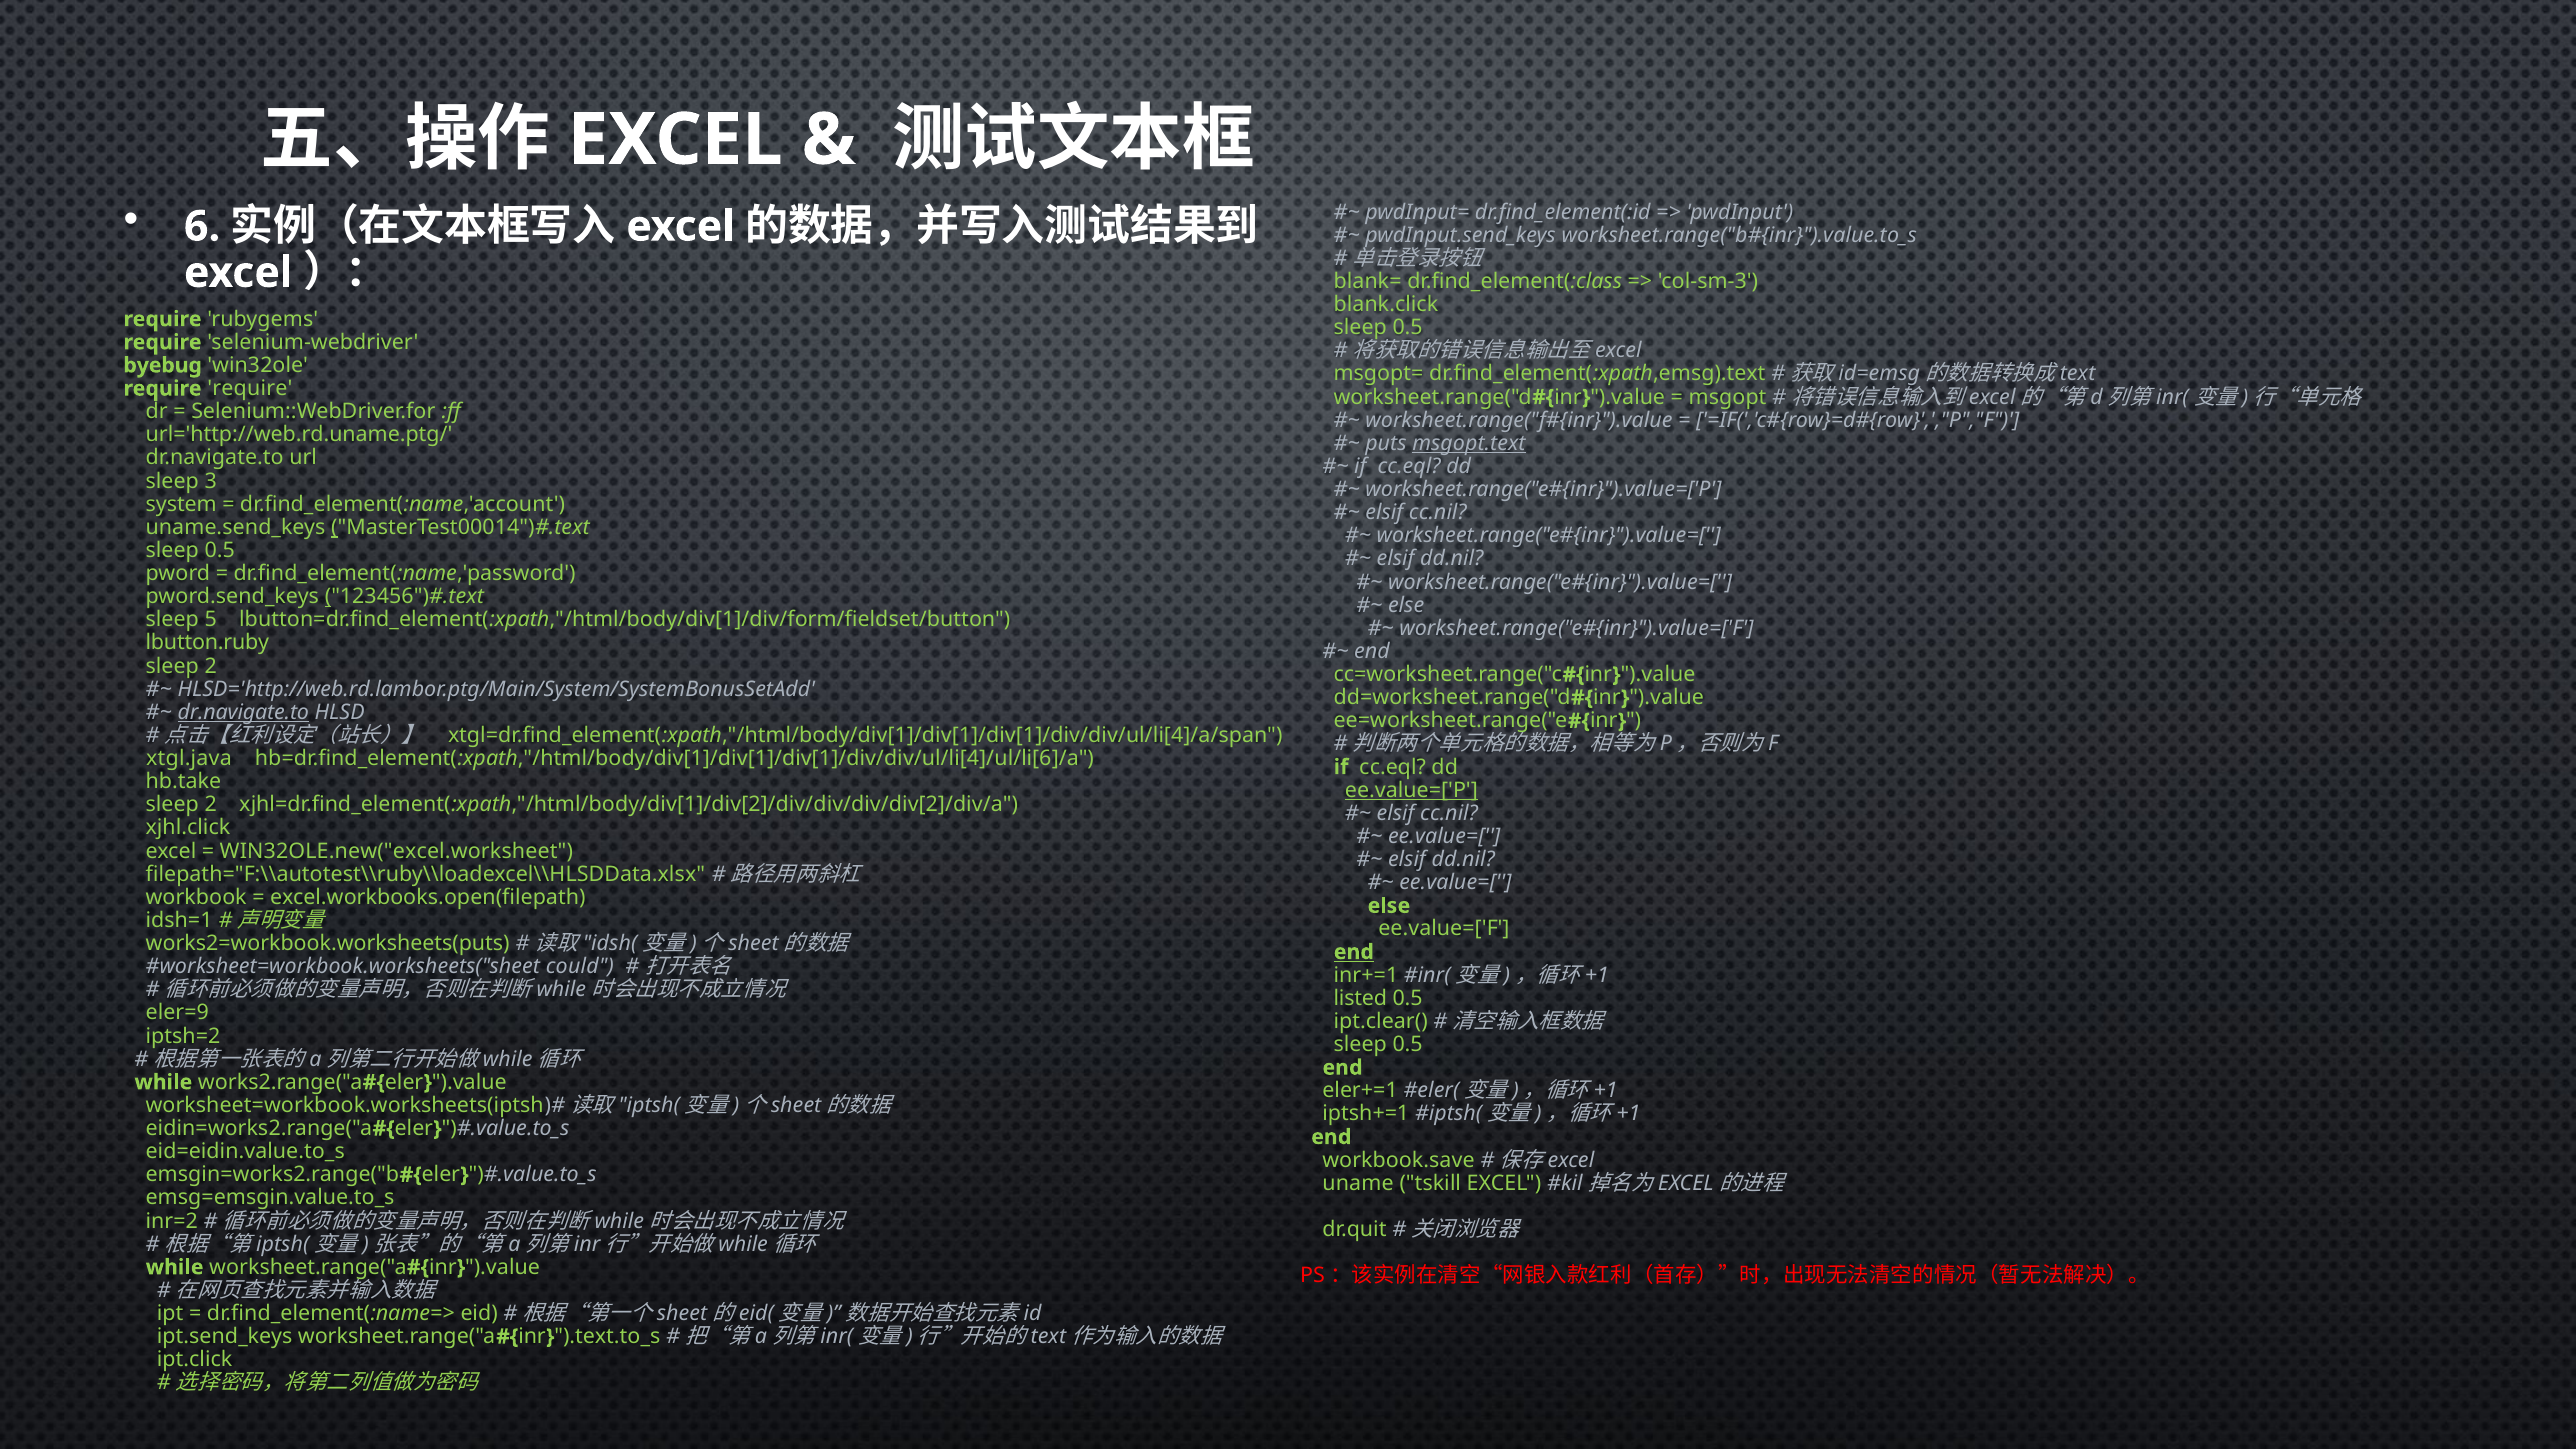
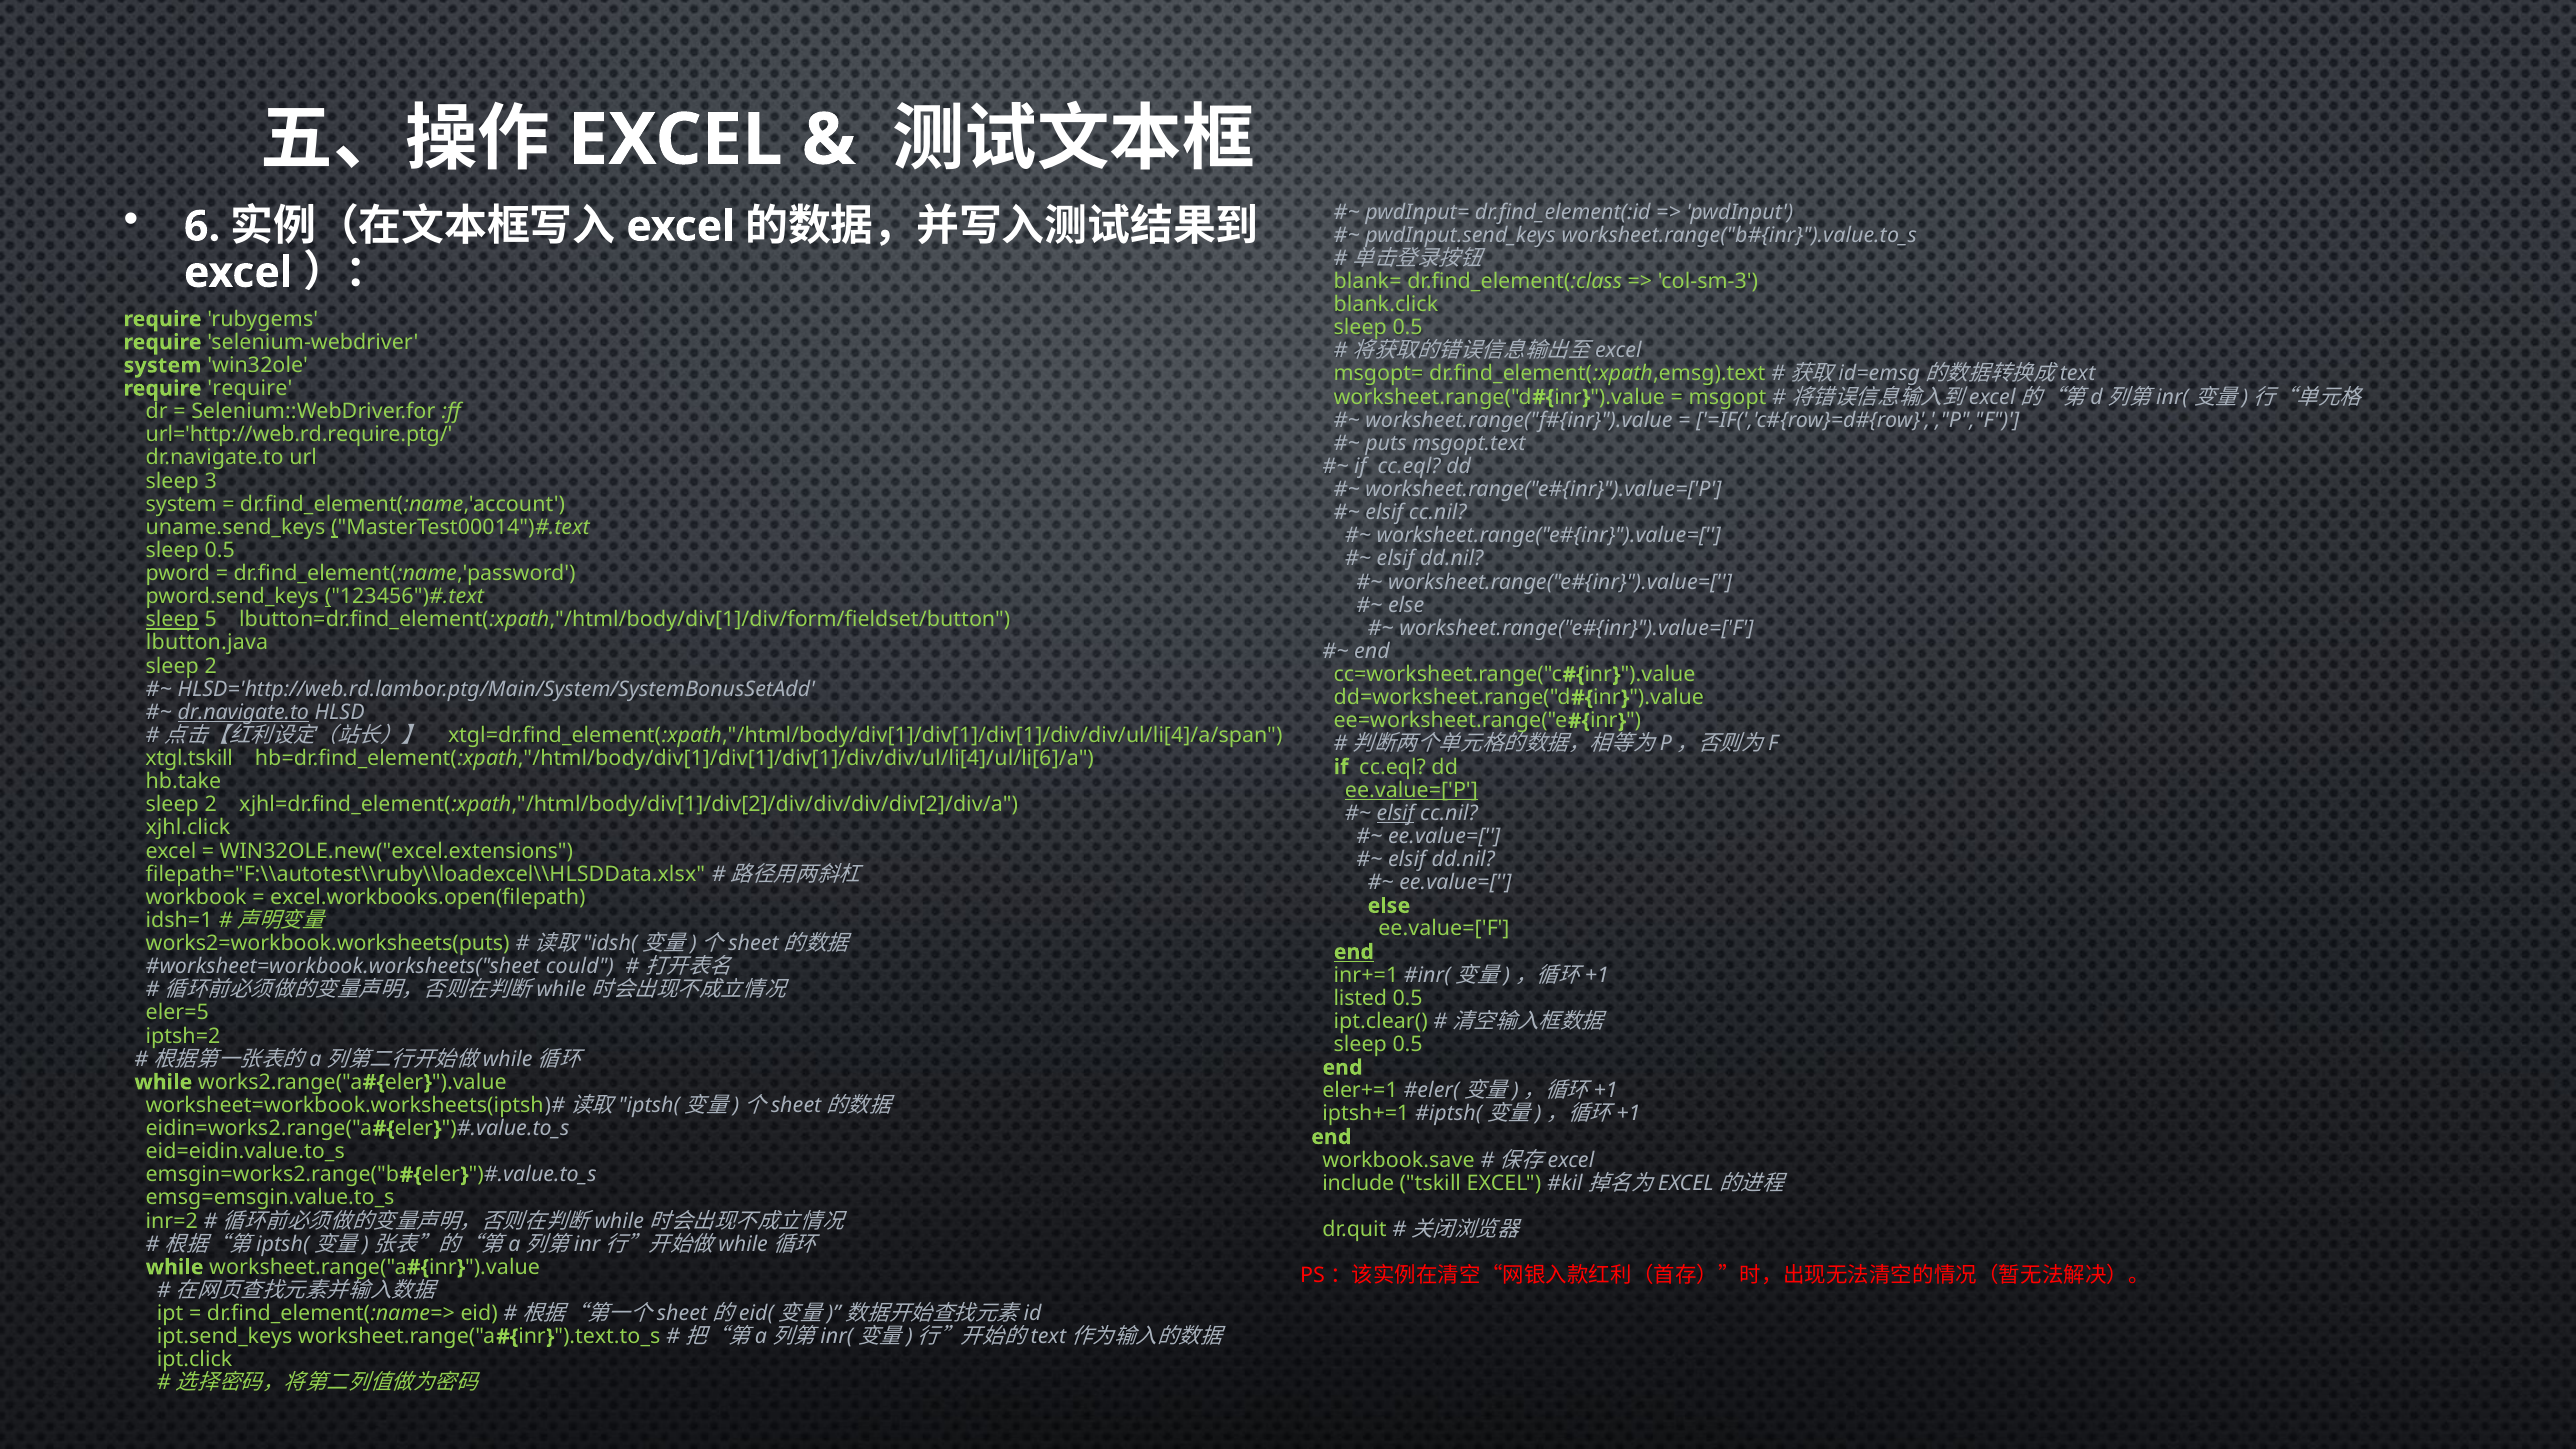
byebug: byebug -> system (162, 365)
url='http://web.rd.uname.ptg/: url='http://web.rd.uname.ptg/ -> url='http://web.rd.require.ptg/ (299, 435)
msgopt.text underline: present -> none (1469, 443)
sleep underline: none -> present (172, 620)
lbutton.ruby: lbutton.ruby -> lbutton.java (207, 643)
xtgl.java: xtgl.java -> xtgl.tskill (189, 758)
elsif underline: none -> present (1396, 813)
WIN32OLE.new("excel.worksheet: WIN32OLE.new("excel.worksheet -> WIN32OLE.new("excel.extensions (396, 851)
eler=9: eler=9 -> eler=5 (177, 1013)
uname: uname -> include (1358, 1183)
